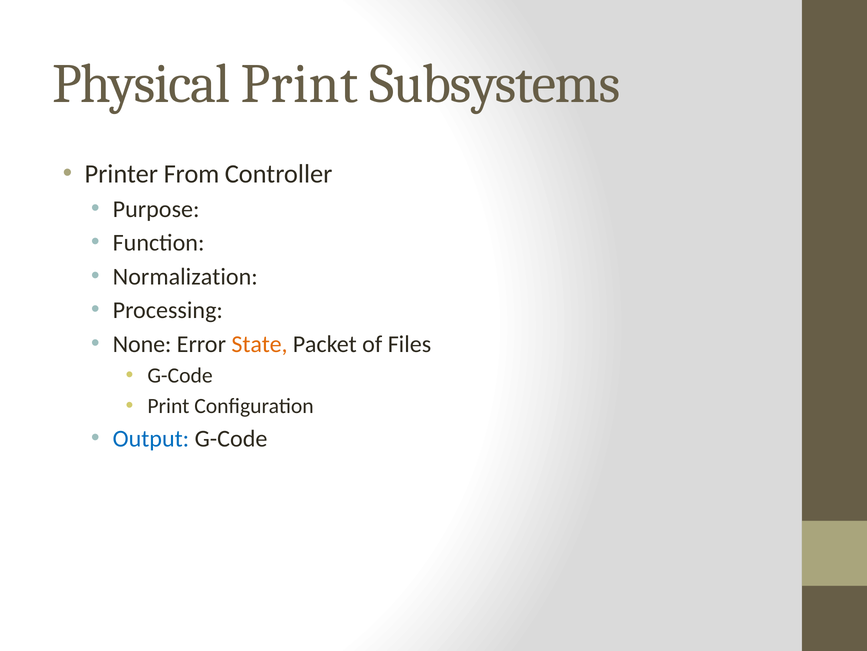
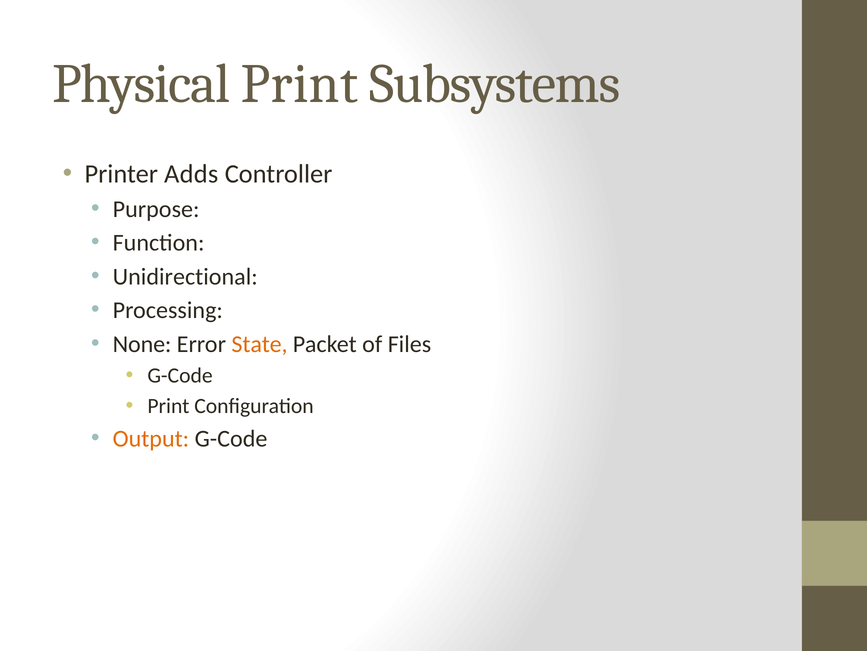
From: From -> Adds (191, 174)
Normalization: Normalization -> Unidirectional (185, 276)
Output colour: blue -> orange (151, 438)
